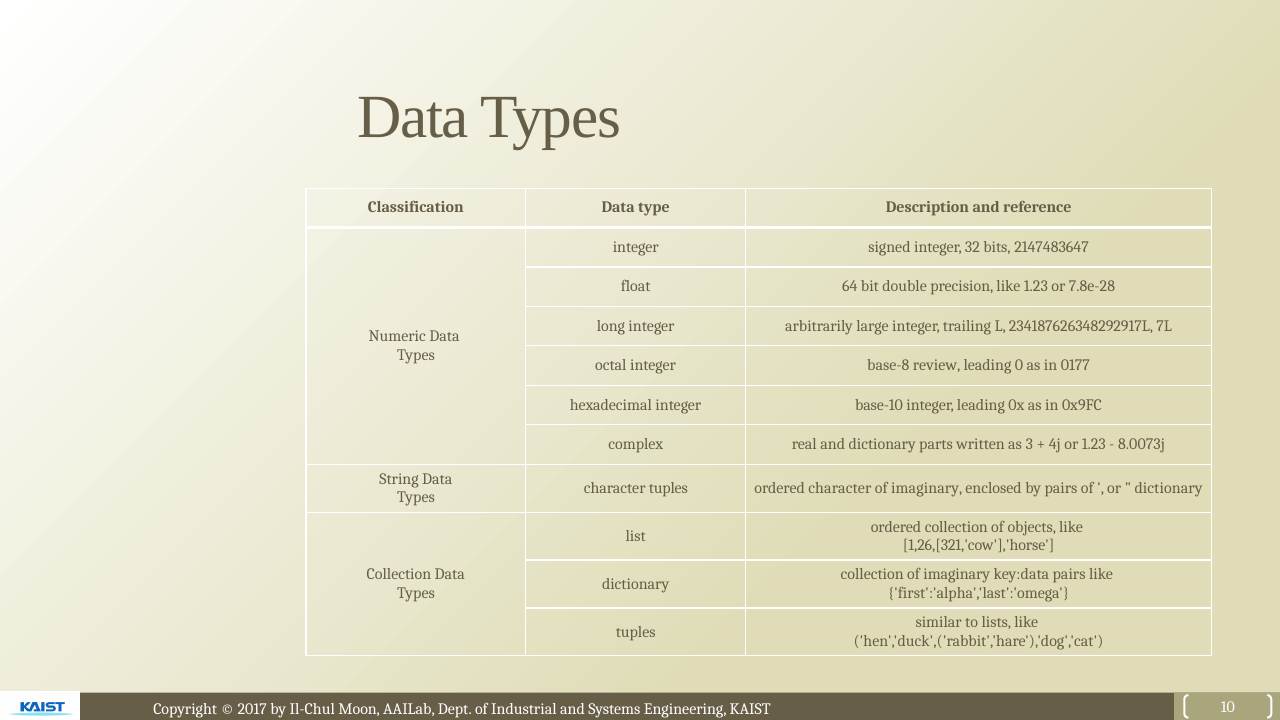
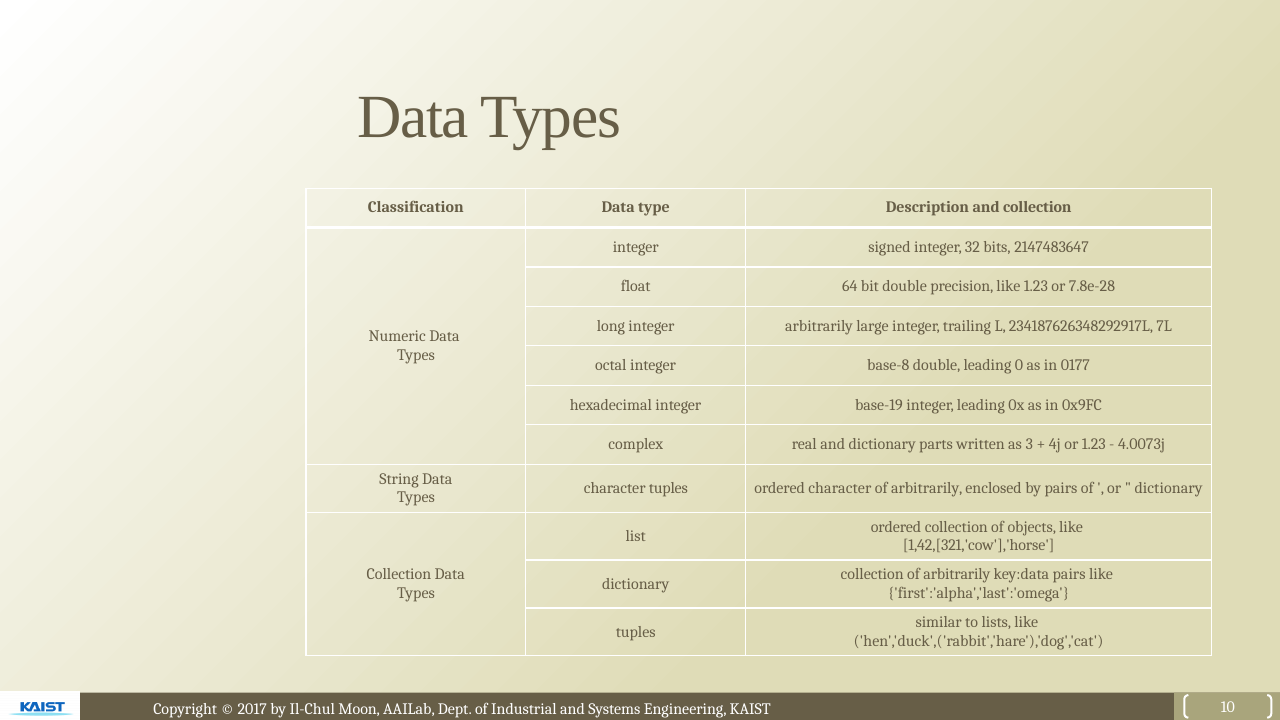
and reference: reference -> collection (1037, 208)
base-8 review: review -> double (937, 366)
base-10: base-10 -> base-19 (879, 405)
8.0073j: 8.0073j -> 4.0073j (1142, 444)
imaginary: imaginary -> arbitrarily (927, 488)
1,26,[321,'cow'],'horse: 1,26,[321,'cow'],'horse -> 1,42,[321,'cow'],'horse (979, 545)
collection of imaginary: imaginary -> arbitrarily (957, 575)
